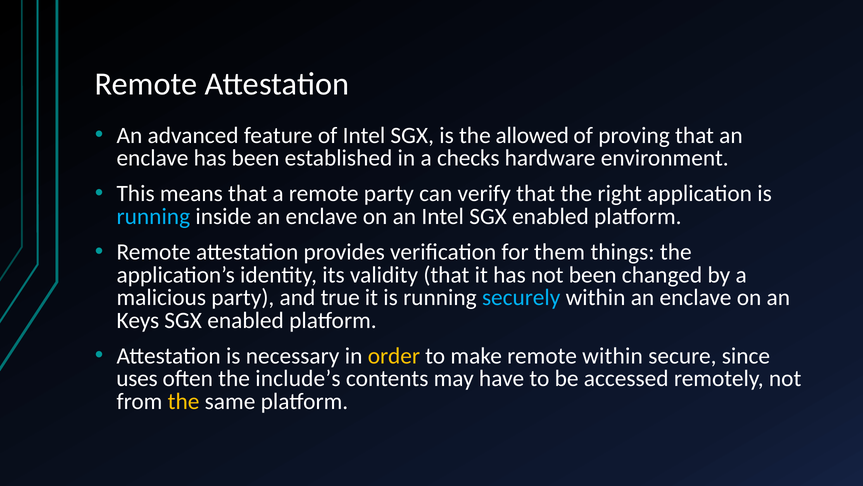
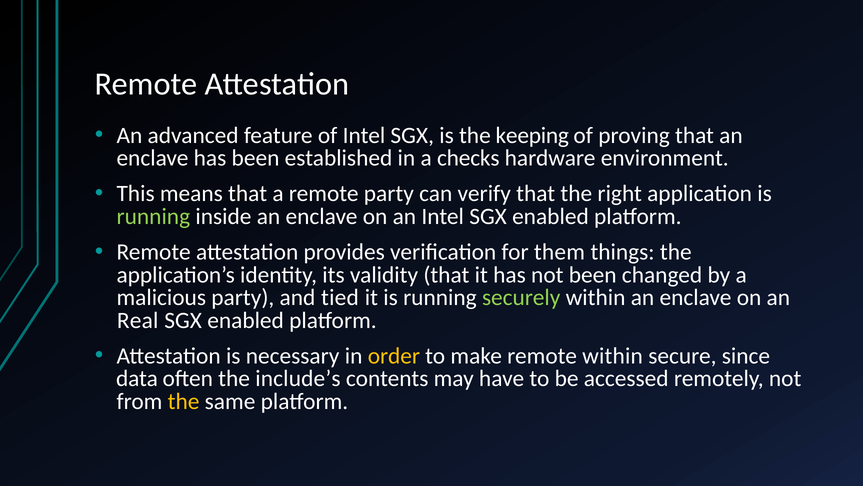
allowed: allowed -> keeping (532, 135)
running colour: light blue -> light green (153, 216)
true: true -> tied (340, 297)
securely colour: light blue -> light green (521, 297)
Keys: Keys -> Real (138, 320)
uses: uses -> data (137, 378)
